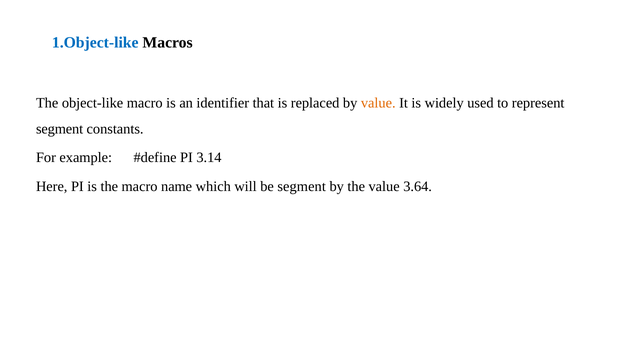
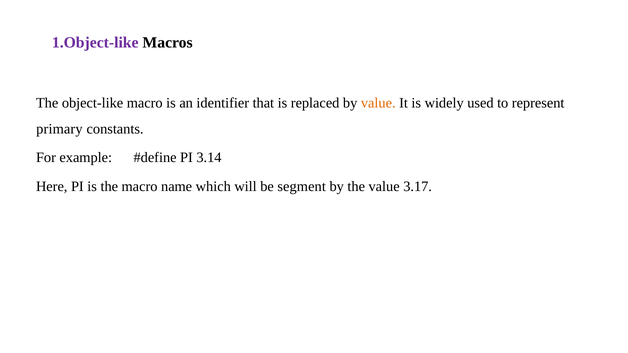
1.Object-like colour: blue -> purple (95, 43)
segment: segment -> primary (59, 129)
3.64: 3.64 -> 3.17 (418, 186)
